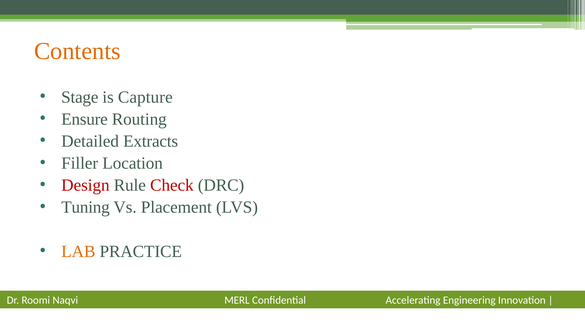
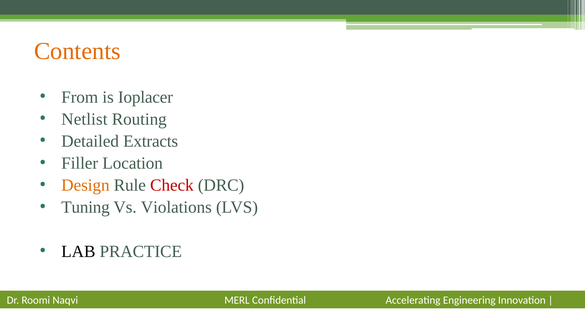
Stage: Stage -> From (80, 97)
Capture: Capture -> Ioplacer (145, 97)
Ensure: Ensure -> Netlist (84, 119)
Design colour: red -> orange (85, 185)
Placement: Placement -> Violations (176, 207)
LAB colour: orange -> black (78, 252)
